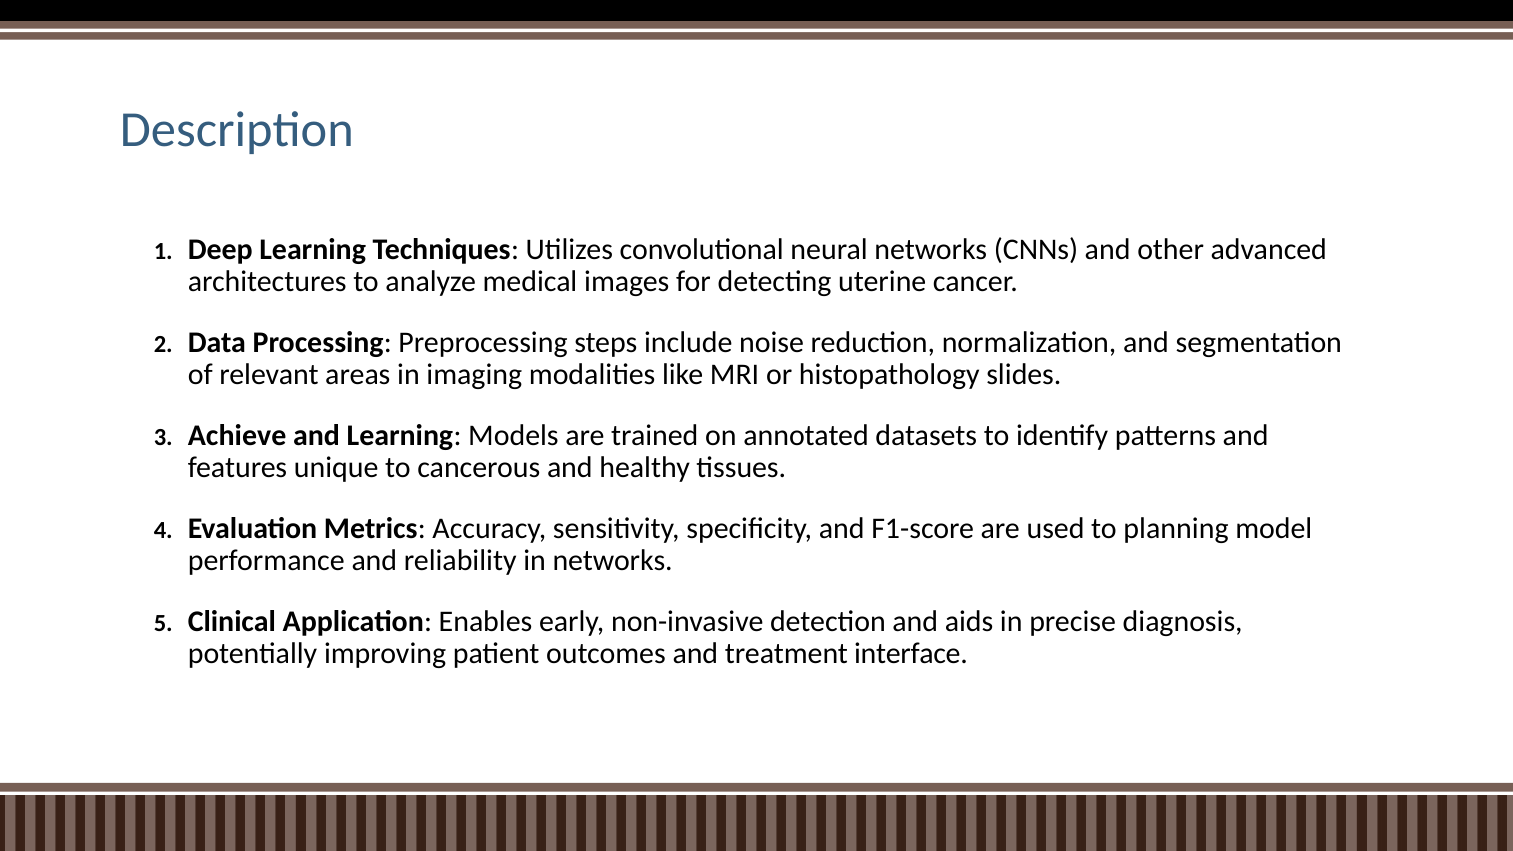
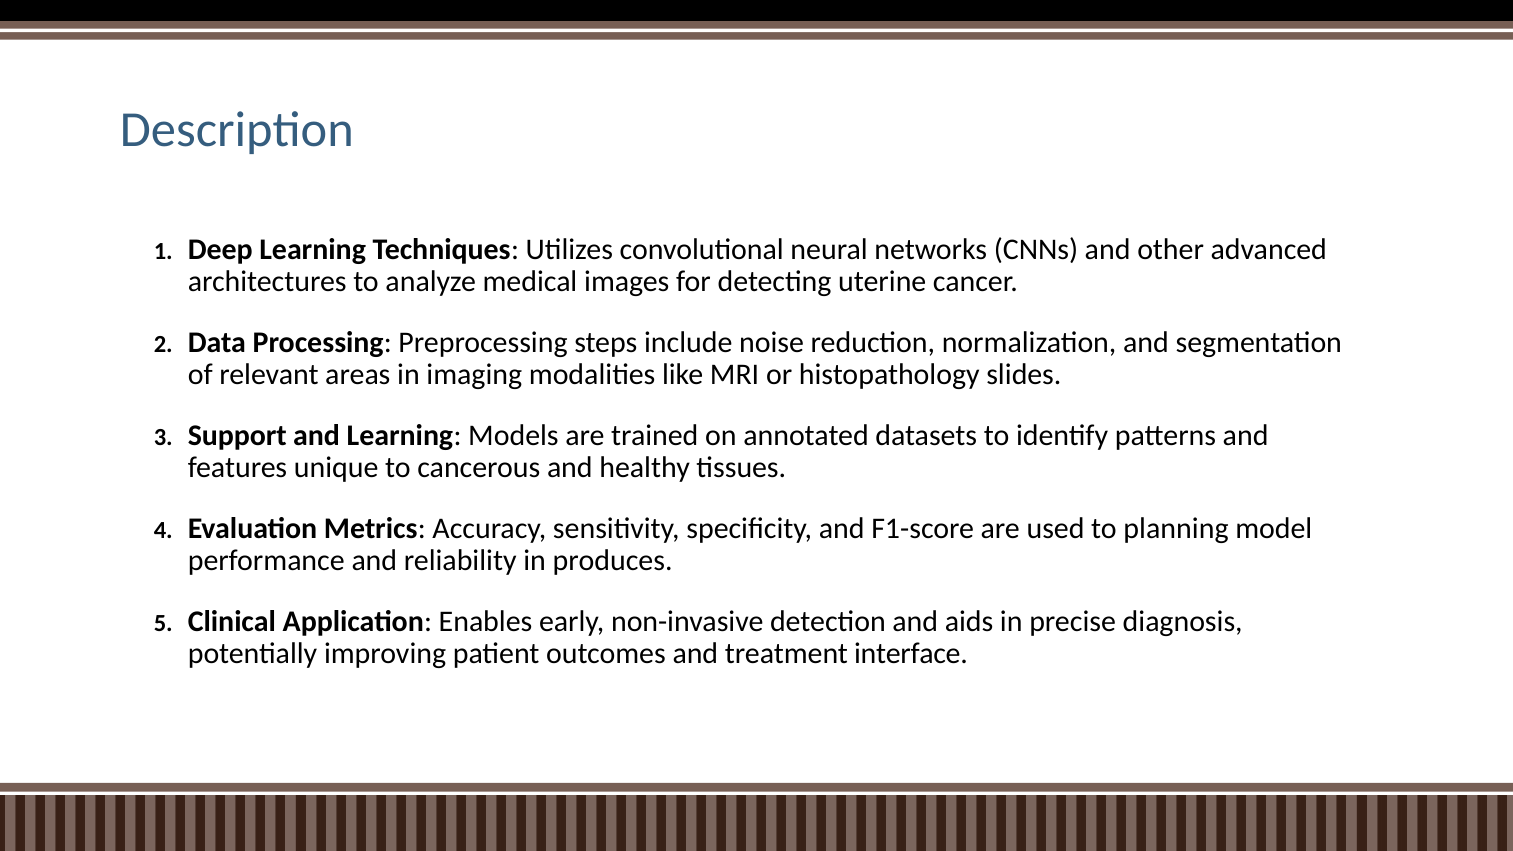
Achieve: Achieve -> Support (237, 436)
in networks: networks -> produces (613, 561)
